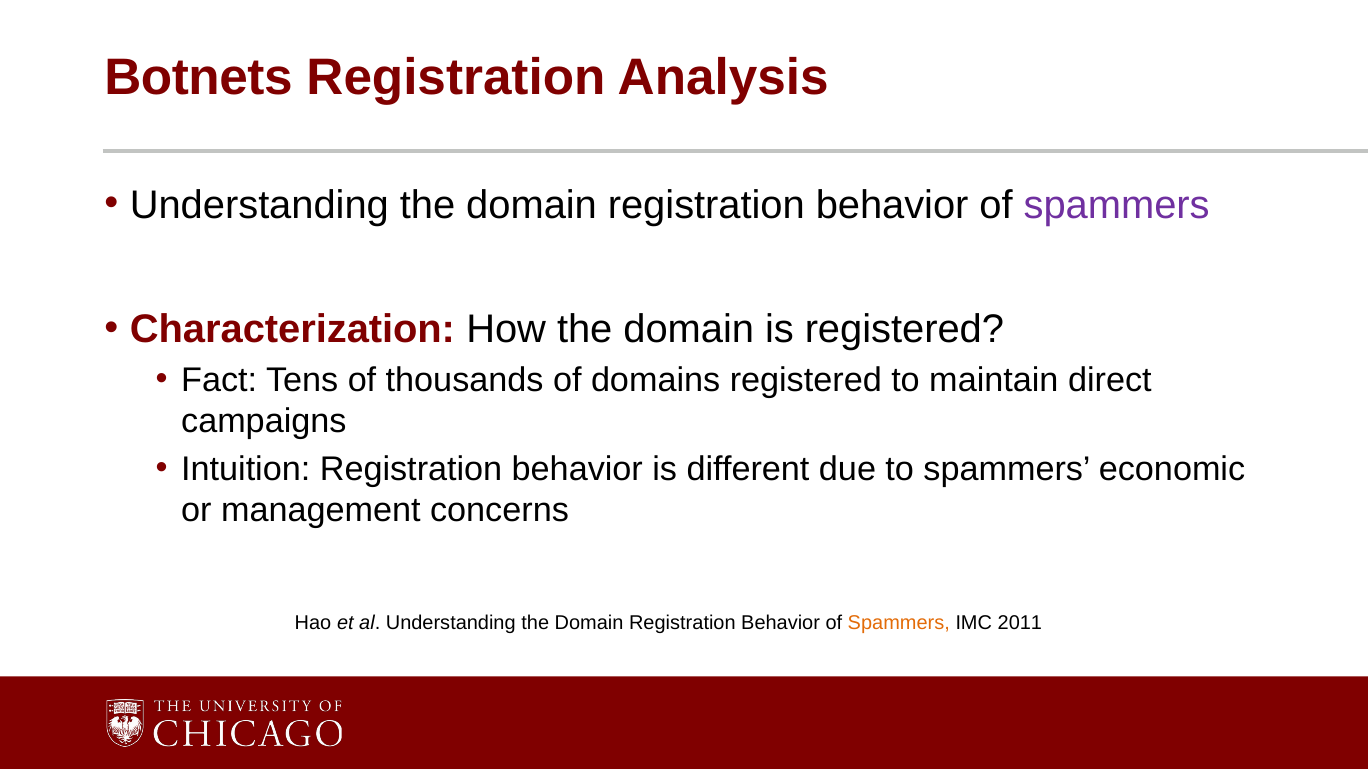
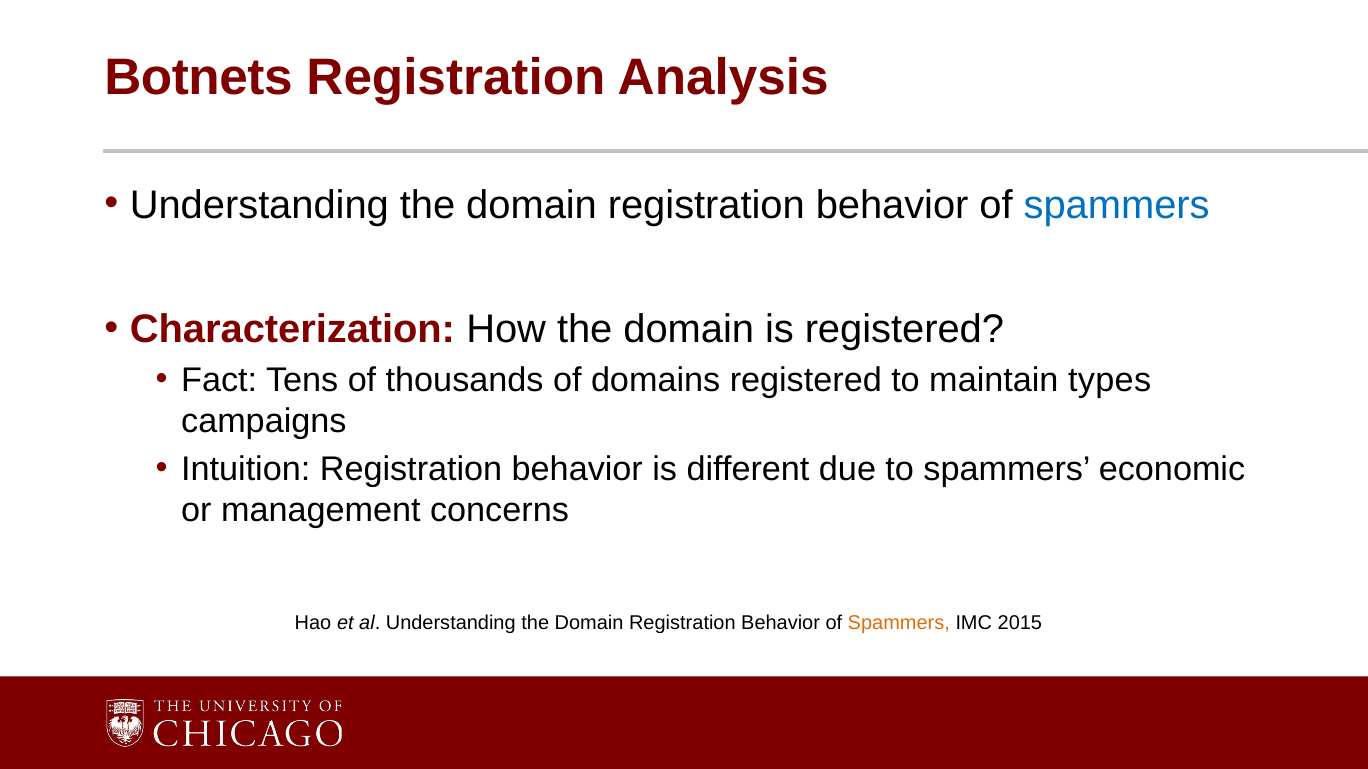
spammers colour: purple -> blue (1117, 205)
direct: direct -> types (1110, 381)
2011: 2011 -> 2015 (1020, 624)
